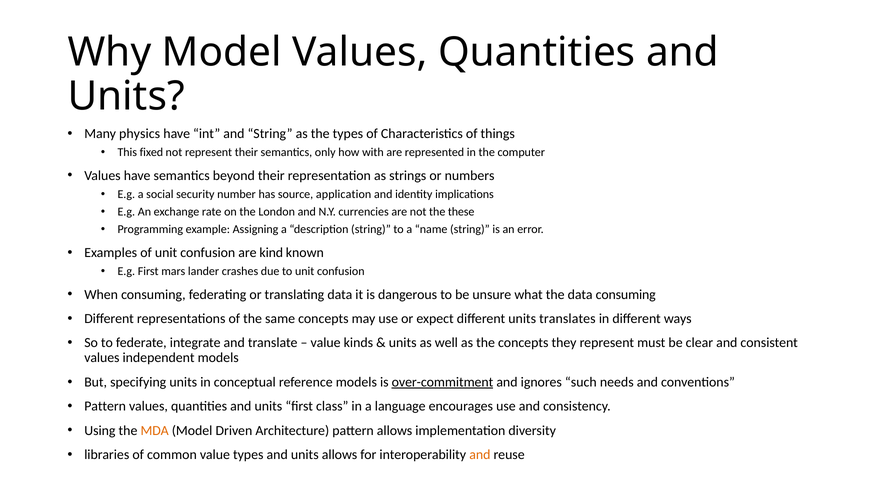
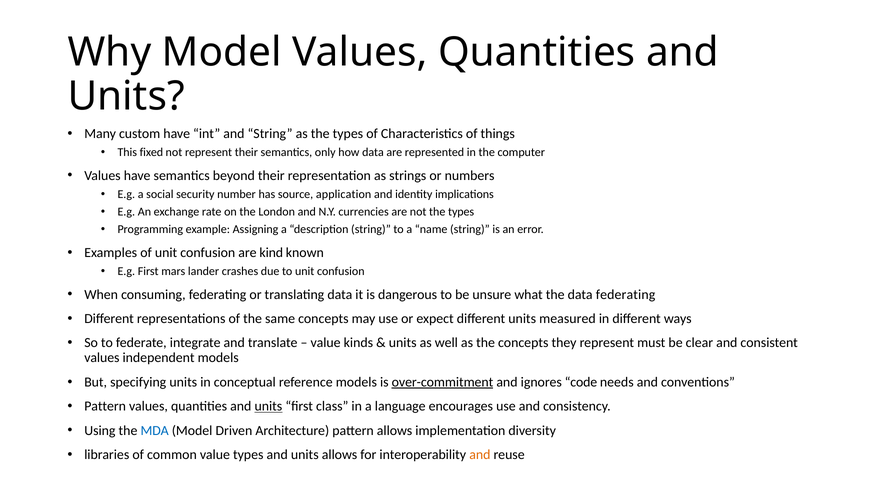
physics: physics -> custom (140, 134)
how with: with -> data (373, 152)
not the these: these -> types (461, 212)
data consuming: consuming -> federating (626, 294)
translates: translates -> measured (567, 319)
such: such -> code (581, 382)
units underline: none -> present (268, 406)
MDA colour: orange -> blue (155, 431)
